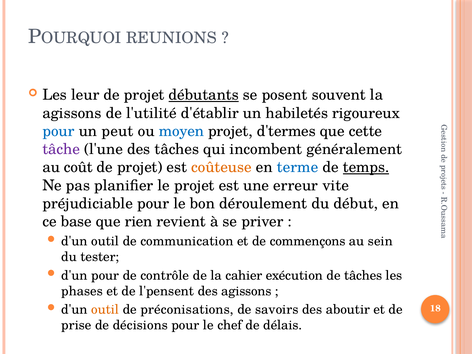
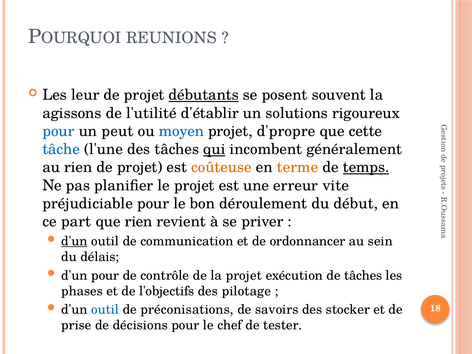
habiletés: habiletés -> solutions (297, 113)
d'termes: d'termes -> d'propre (286, 131)
tâche colour: purple -> blue (61, 149)
qui underline: none -> present (214, 149)
au coût: coût -> rien (78, 167)
terme colour: blue -> orange (298, 167)
base: base -> part (76, 222)
d'un underline: none -> present (74, 241)
commençons: commençons -> ordonnancer (308, 241)
tester: tester -> délais (100, 257)
la cahier: cahier -> projet (244, 275)
l'pensent: l'pensent -> l'objectifs (167, 291)
des agissons: agissons -> pilotage (246, 291)
outil colour: orange -> blue (105, 310)
aboutir: aboutir -> stocker (348, 310)
délais: délais -> tester (283, 325)
